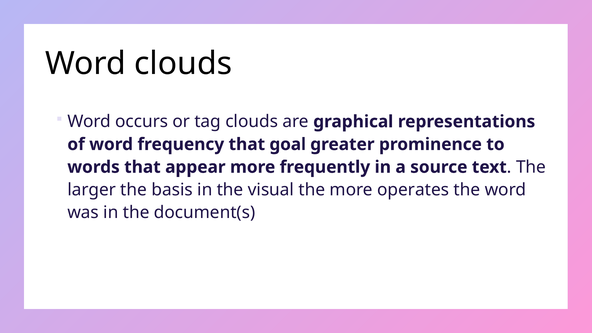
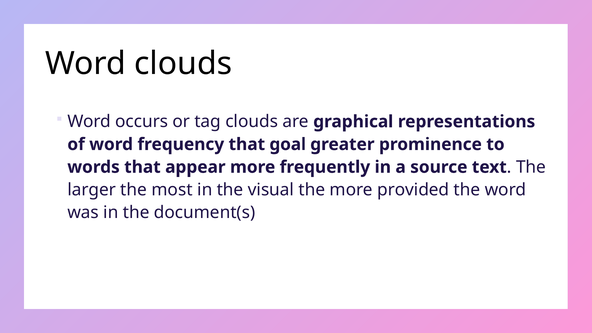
basis: basis -> most (172, 190)
operates: operates -> provided (413, 190)
